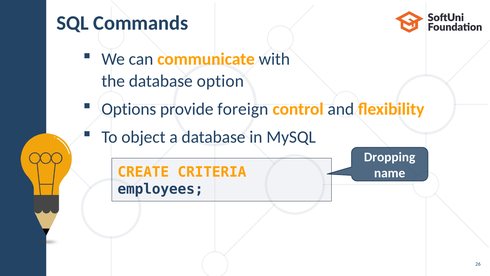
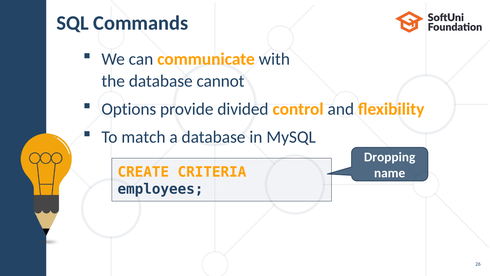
option: option -> cannot (220, 81)
foreign: foreign -> divided (243, 109)
object: object -> match (143, 137)
